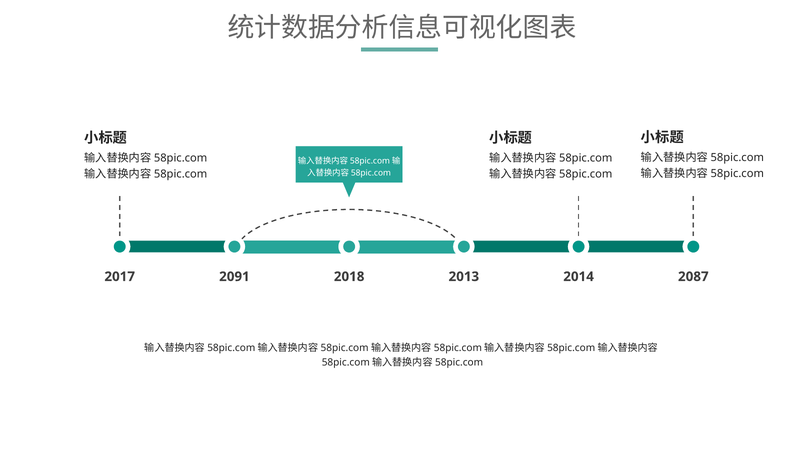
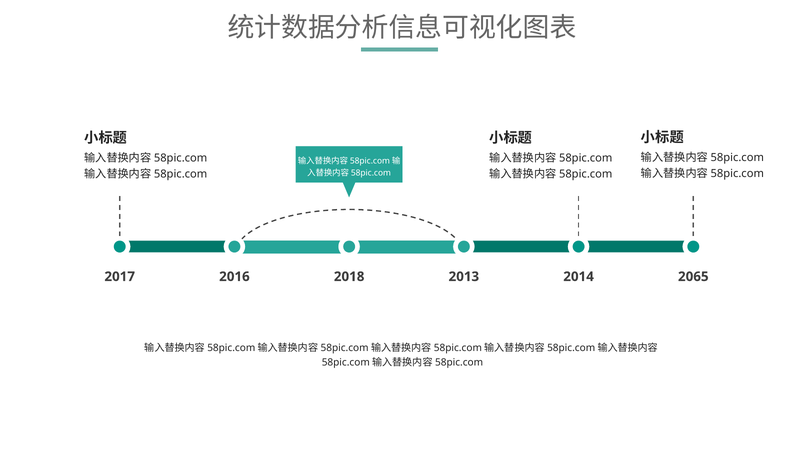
2091: 2091 -> 2016 (234, 277)
2087: 2087 -> 2065 (693, 277)
